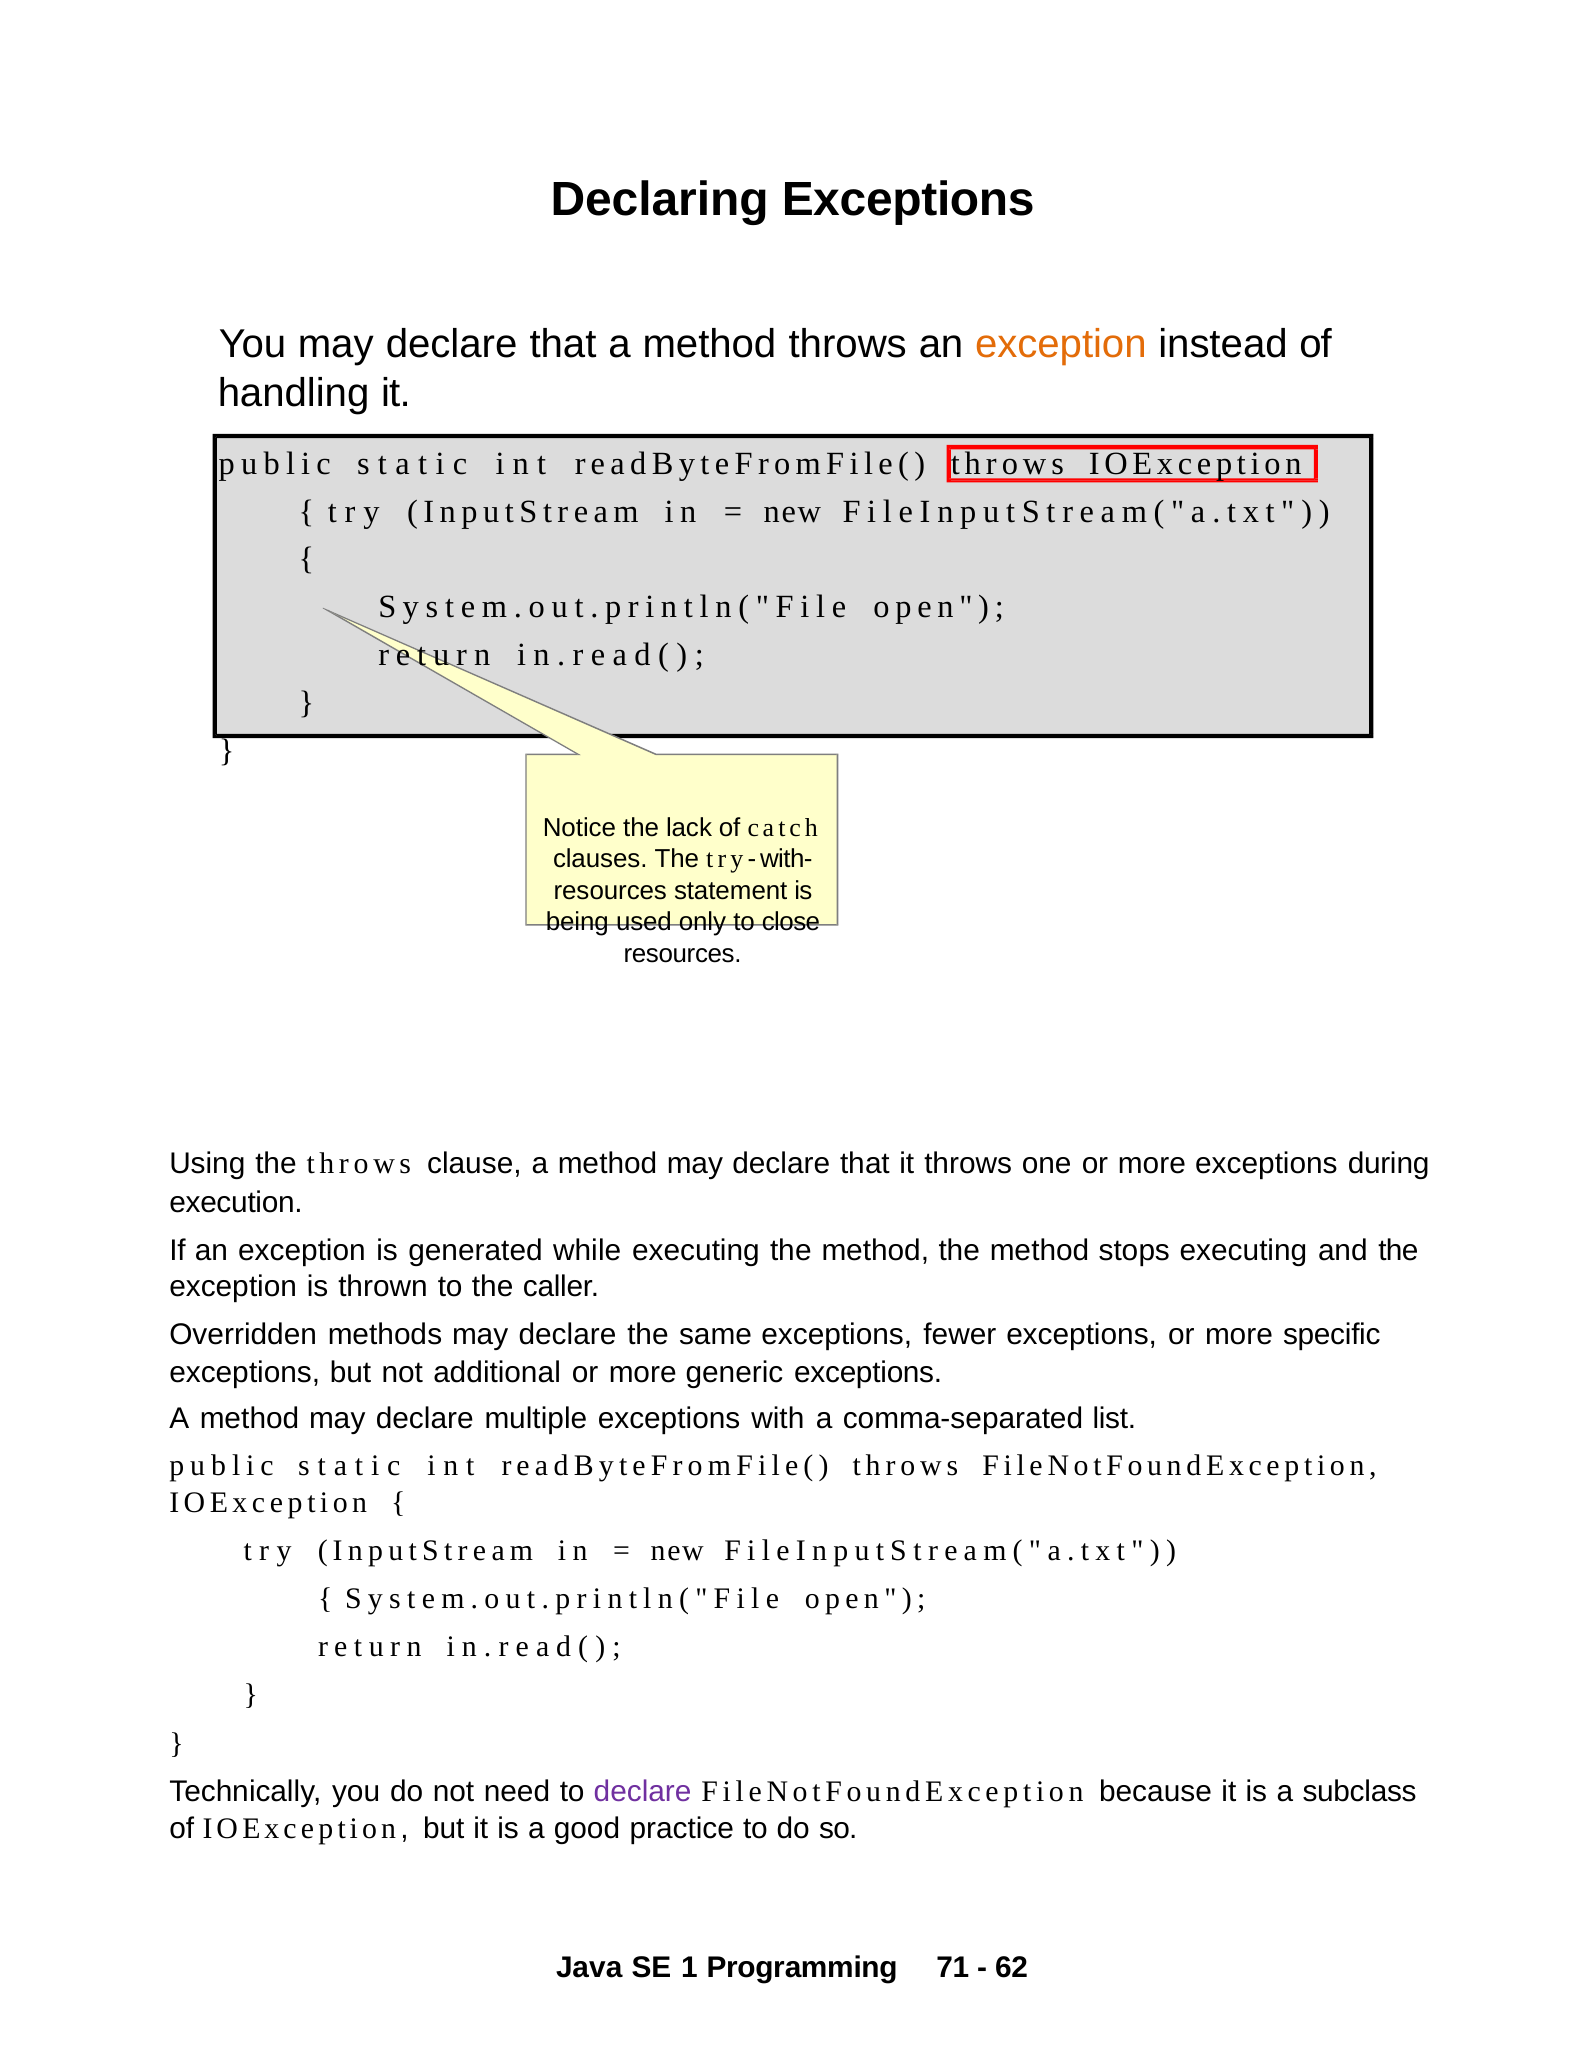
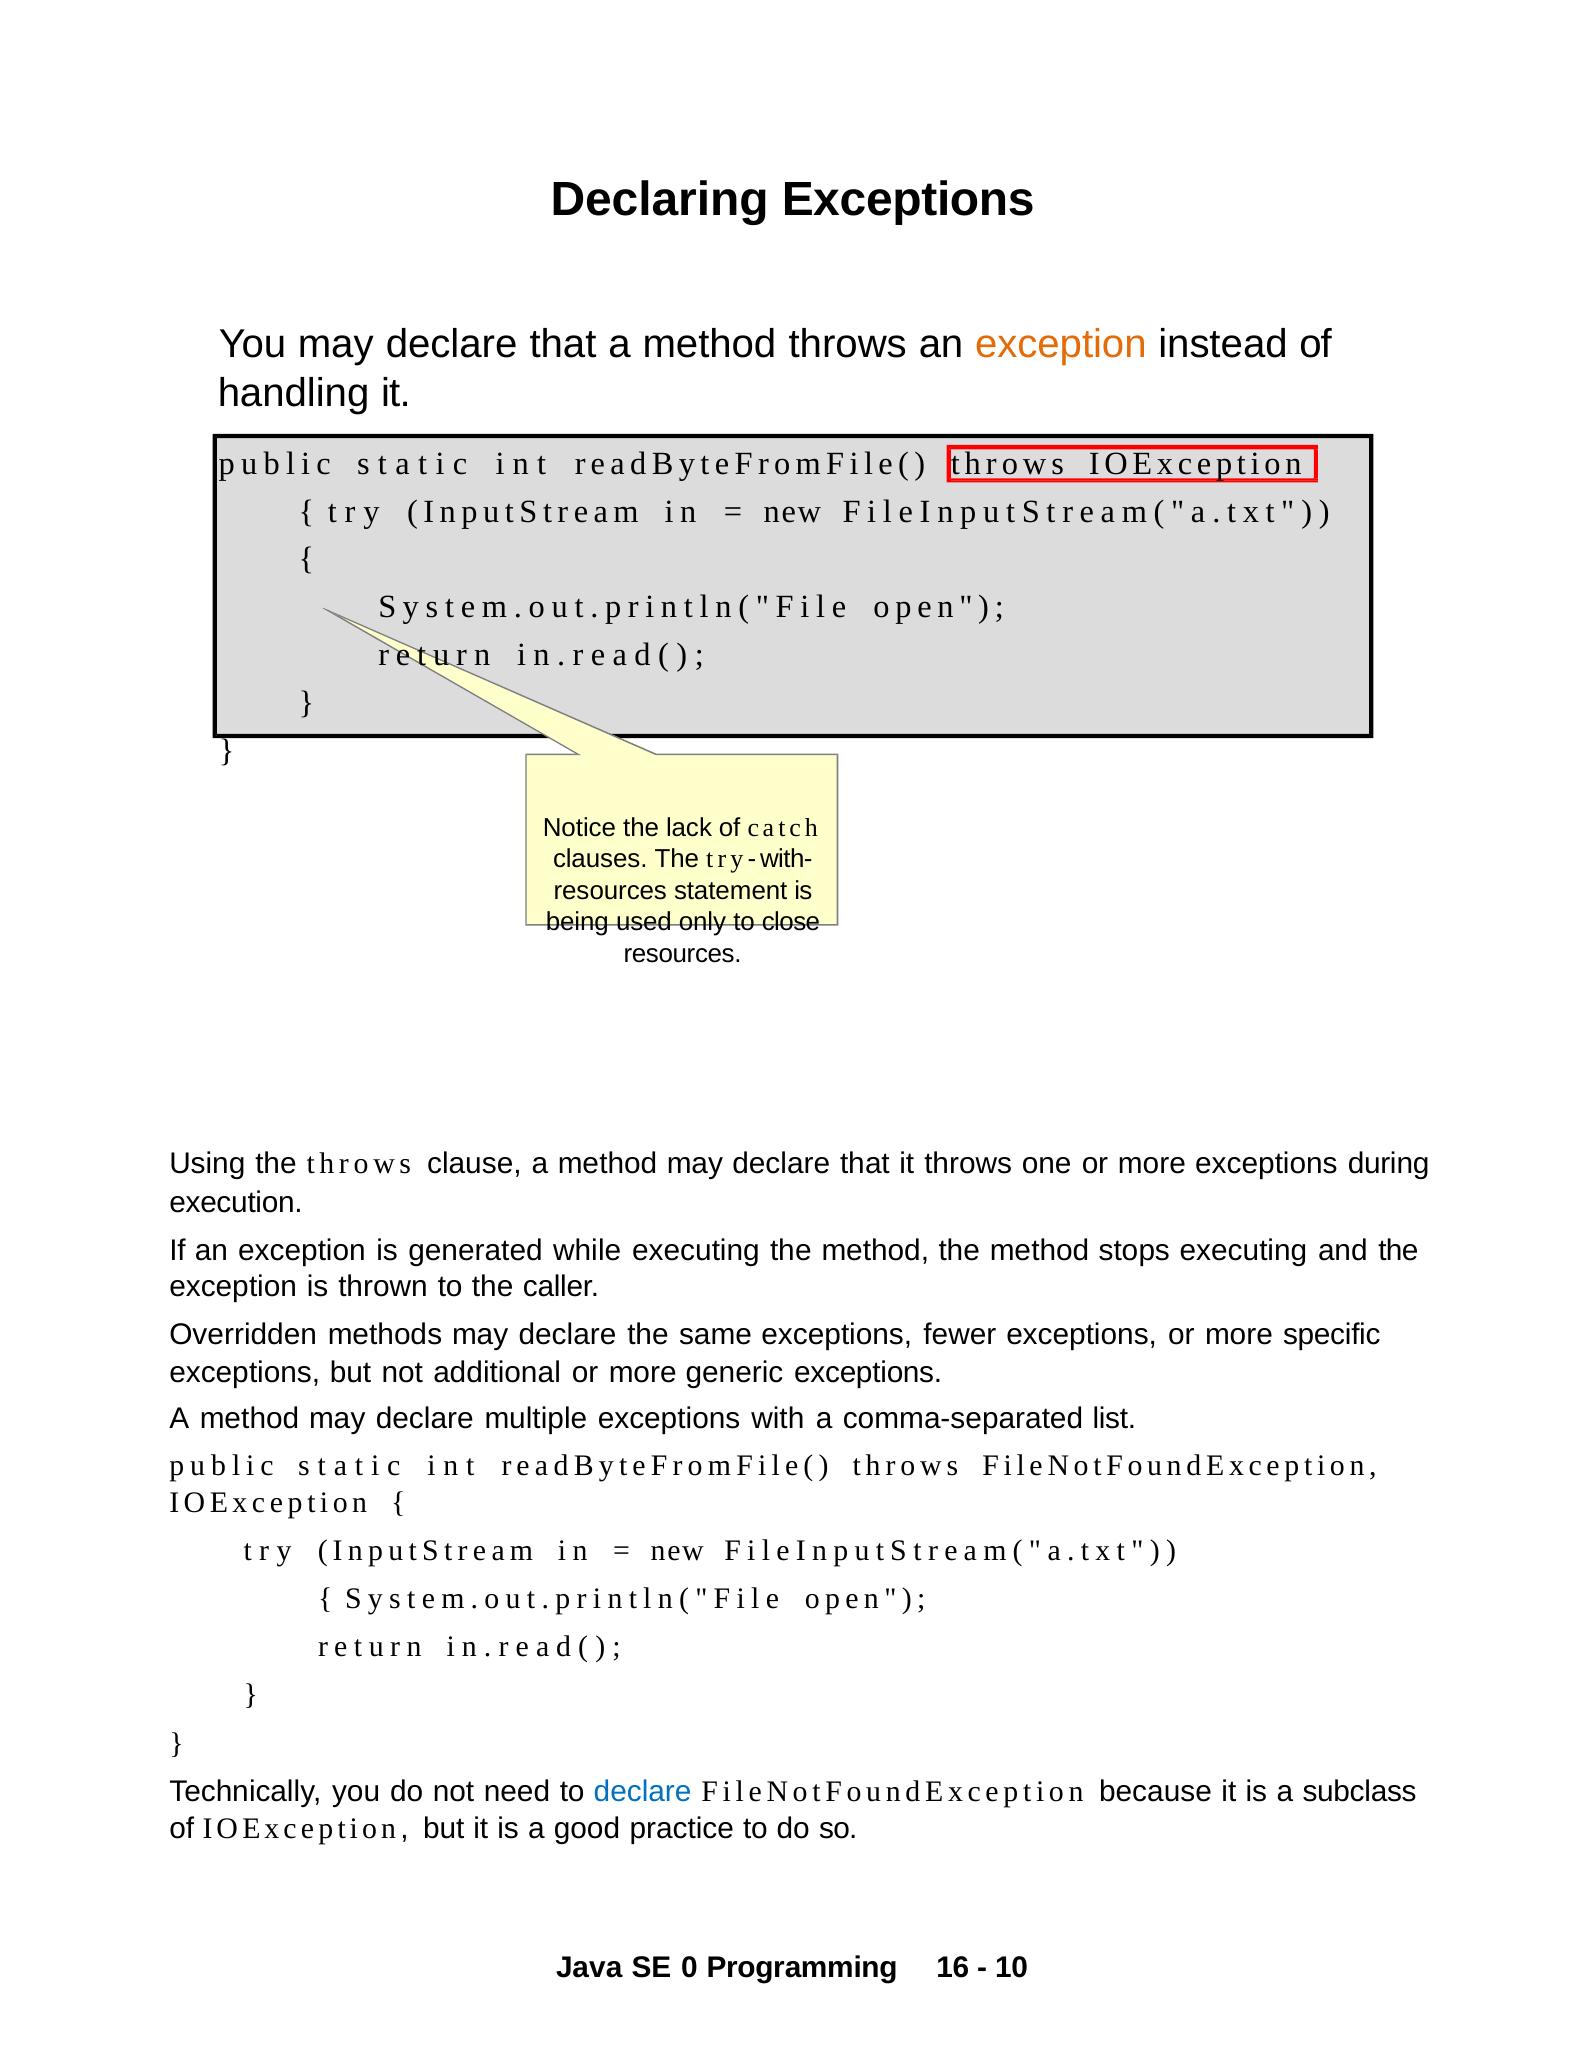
declare colour: purple -> blue (643, 1792)
1: 1 -> 0 (689, 1968)
71: 71 -> 16 (953, 1968)
62: 62 -> 10 (1012, 1968)
